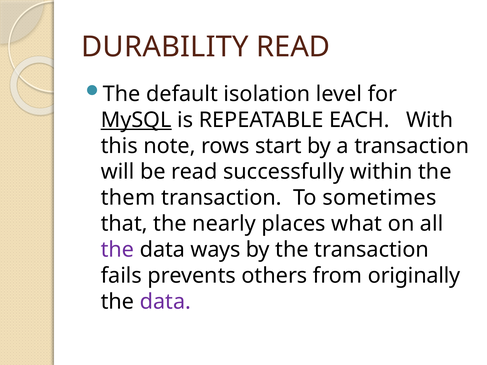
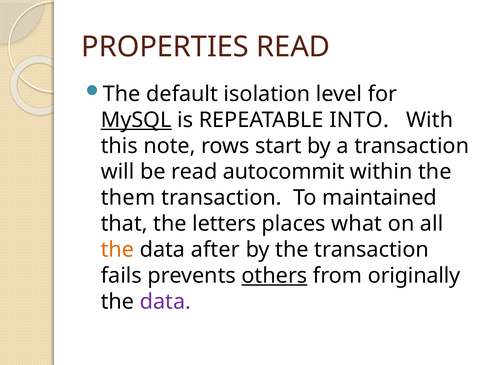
DURABILITY: DURABILITY -> PROPERTIES (165, 47)
EACH: EACH -> INTO (359, 120)
successfully: successfully -> autocommit (284, 172)
sometimes: sometimes -> maintained (380, 198)
nearly: nearly -> letters (224, 224)
the colour: purple -> orange (117, 250)
ways: ways -> after (215, 250)
others underline: none -> present (274, 276)
